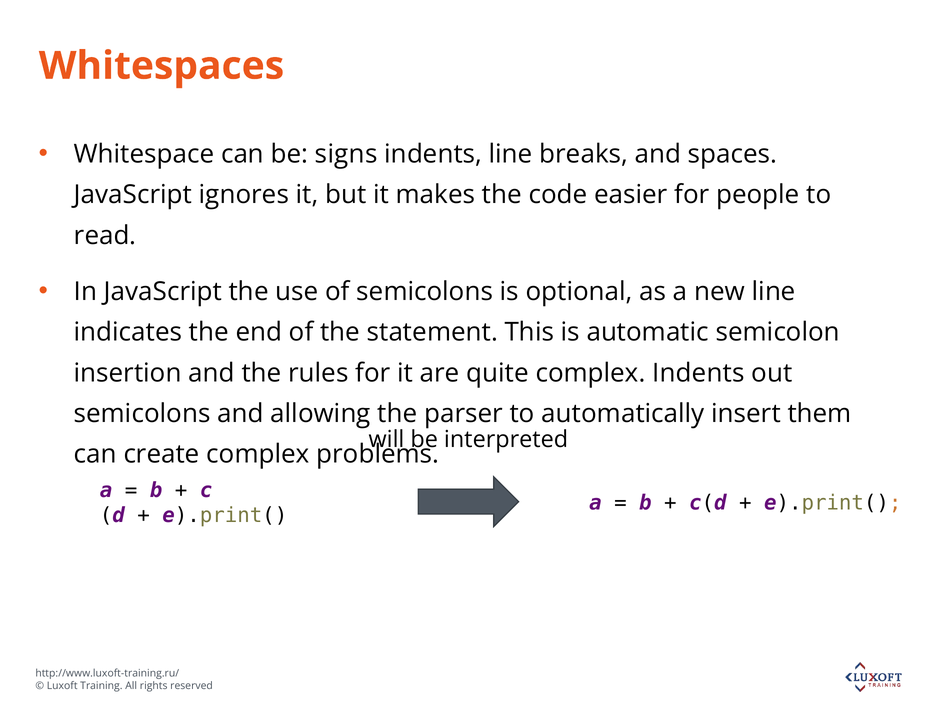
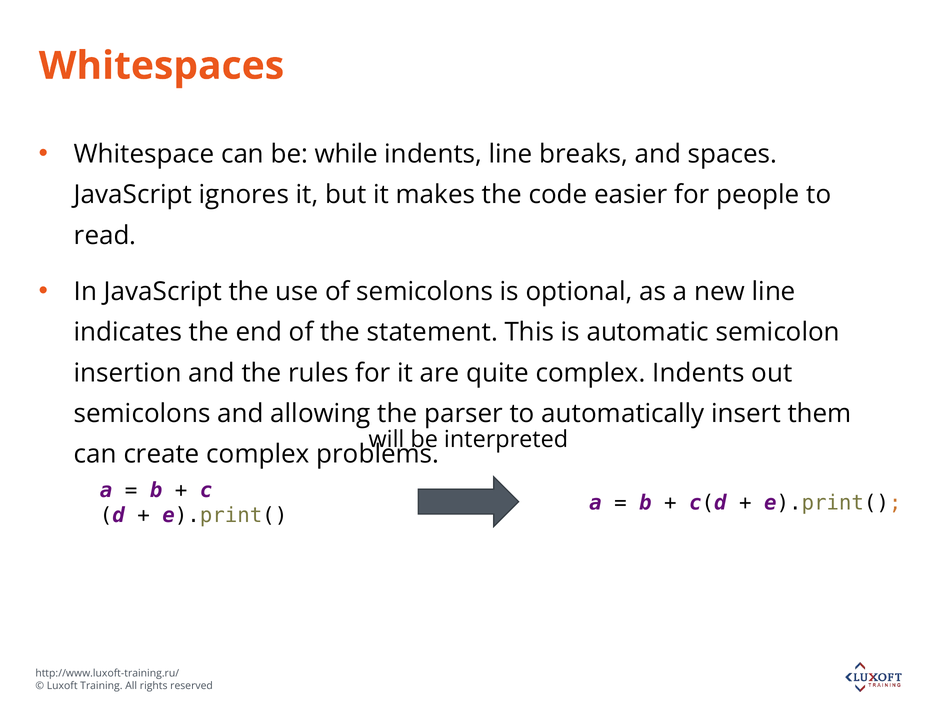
signs: signs -> while (346, 154)
